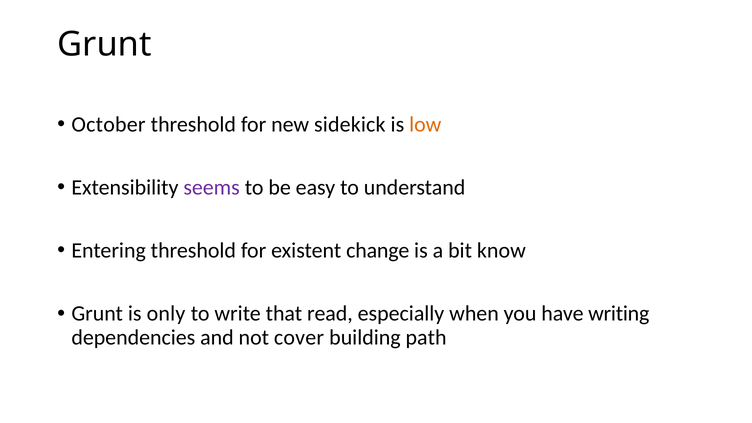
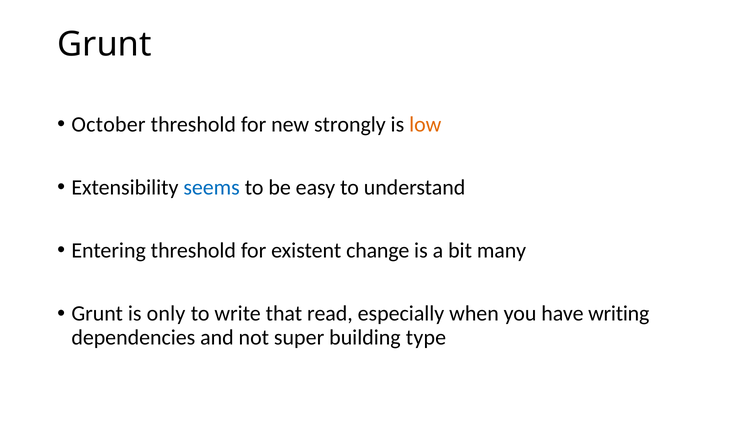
sidekick: sidekick -> strongly (350, 124)
seems colour: purple -> blue (212, 188)
know: know -> many (502, 251)
cover: cover -> super (299, 337)
path: path -> type (426, 337)
